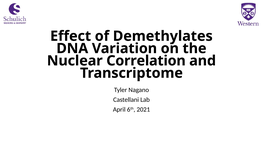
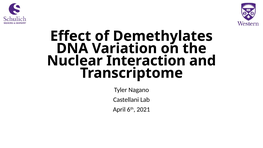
Correlation: Correlation -> Interaction (146, 61)
